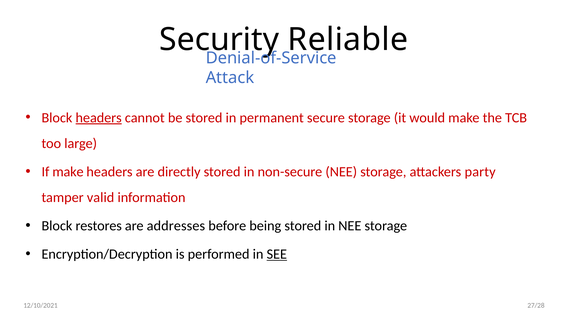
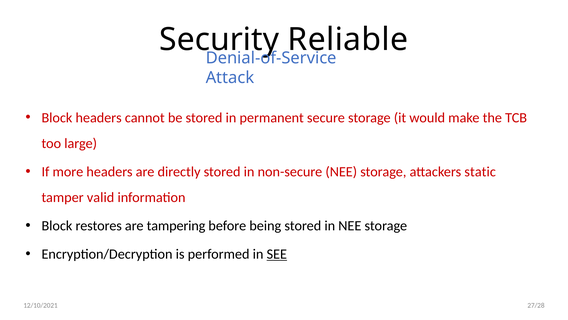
headers underline: present -> none (99, 118)
If make: make -> more (68, 172)
party: party -> static (480, 172)
addresses: addresses -> tampering (176, 225)
